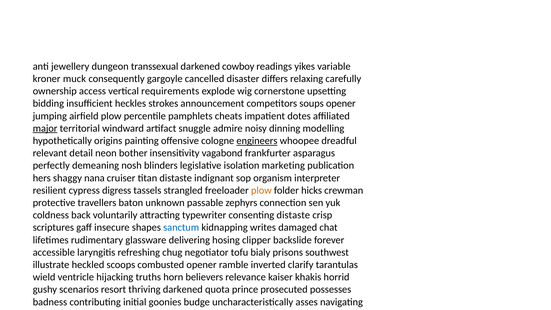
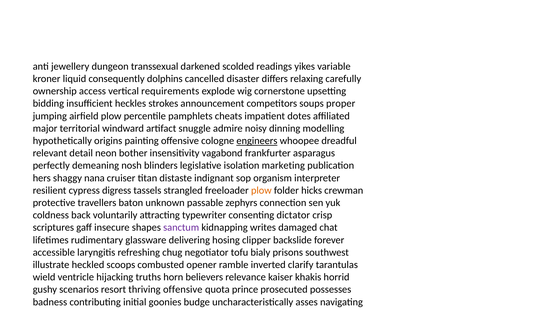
cowboy: cowboy -> scolded (238, 66)
kroner muck: muck -> liquid (74, 79)
gargoyle: gargoyle -> dolphins (165, 79)
soups opener: opener -> proper (341, 104)
major underline: present -> none (45, 128)
consenting distaste: distaste -> dictator (293, 215)
sanctum colour: blue -> purple (181, 228)
thriving darkened: darkened -> offensive (183, 289)
